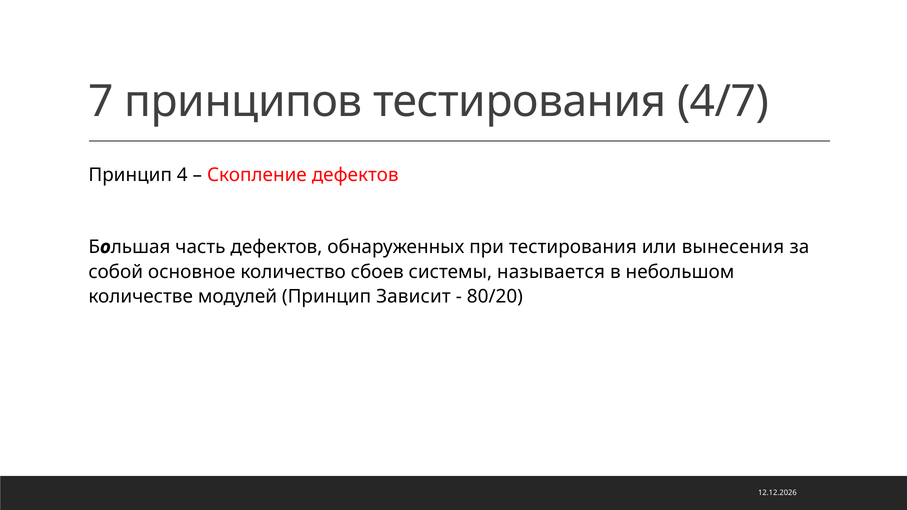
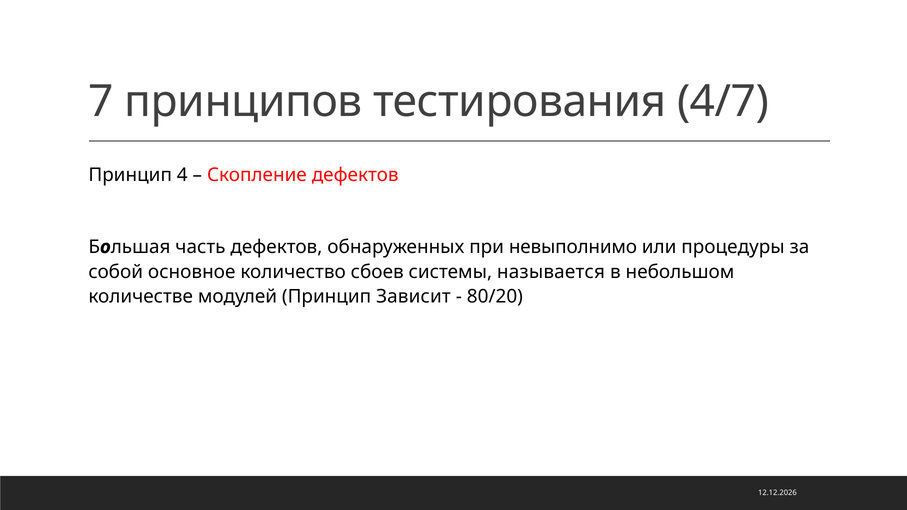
при тестирования: тестирования -> невыполнимо (573, 247)
вынесения: вынесения -> процедуры (733, 247)
